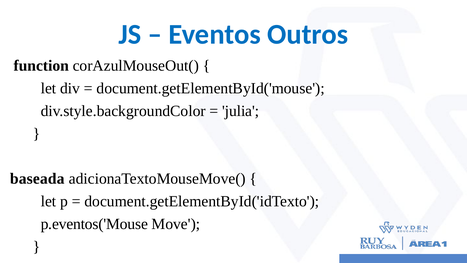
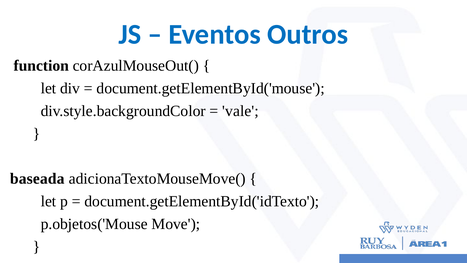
julia: julia -> vale (241, 111)
p.eventos('Mouse: p.eventos('Mouse -> p.objetos('Mouse (94, 224)
